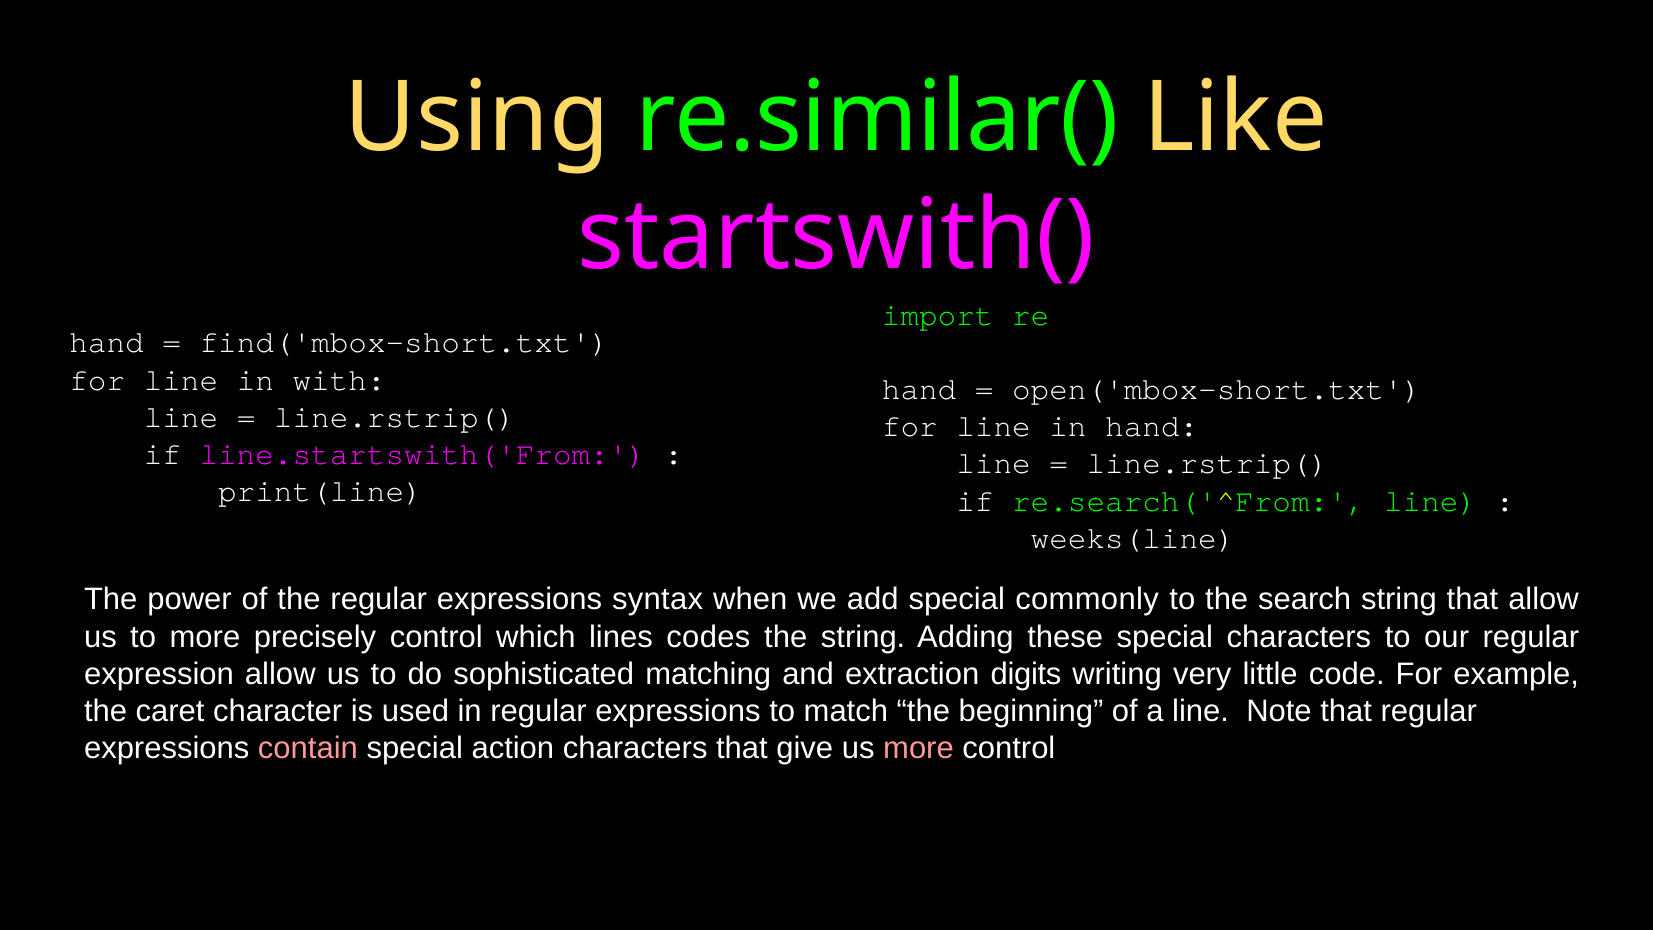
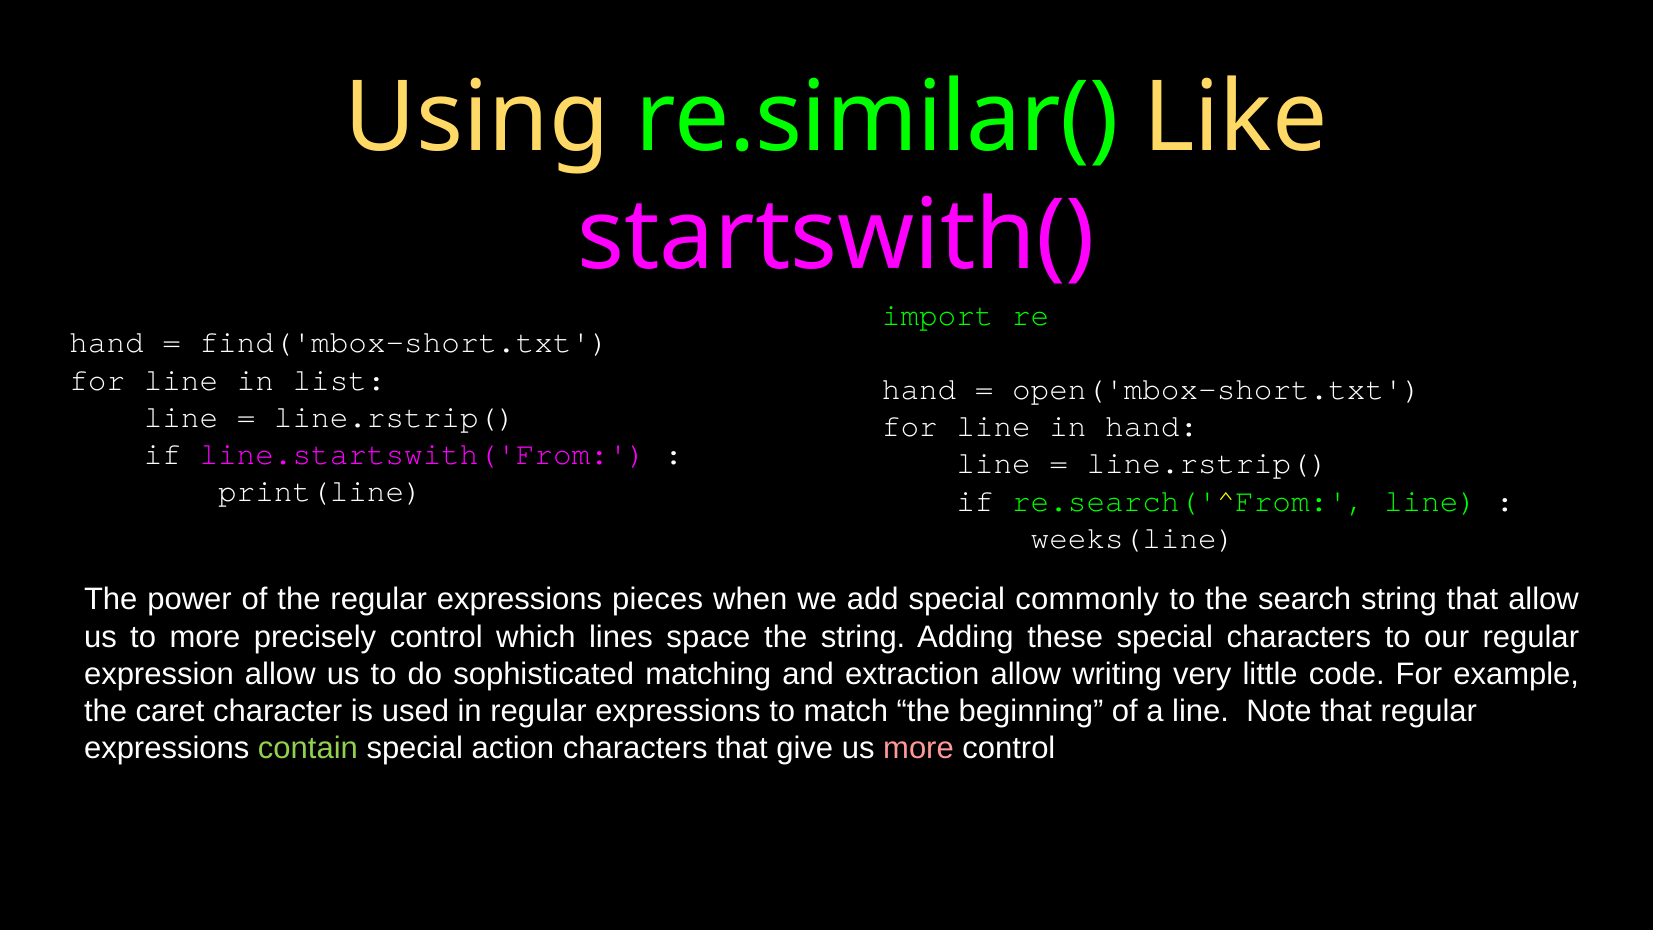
with: with -> list (339, 380)
syntax: syntax -> pieces (658, 599)
codes: codes -> space (708, 637)
extraction digits: digits -> allow (1026, 674)
contain colour: pink -> light green (308, 748)
